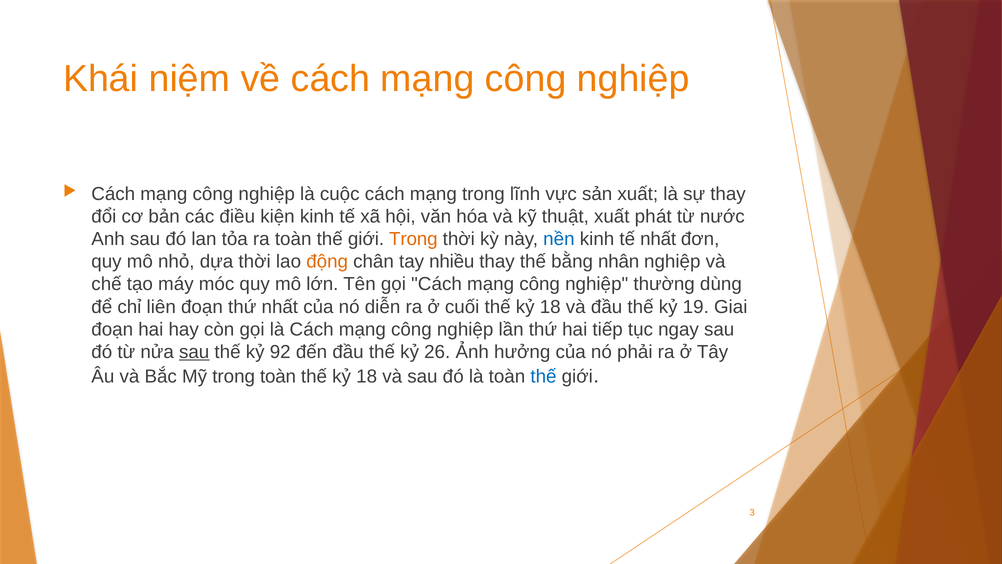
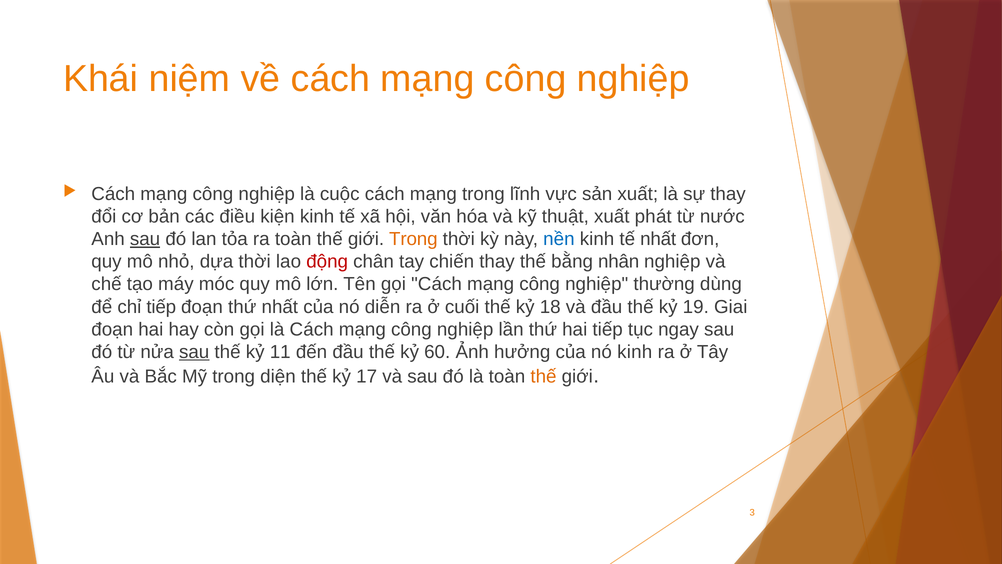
sau underline: none -> present (145, 239)
động colour: orange -> red (327, 262)
nhiều: nhiều -> chiến (452, 262)
chỉ liên: liên -> tiếp (161, 307)
92: 92 -> 11 (280, 352)
26: 26 -> 60 (437, 352)
nó phải: phải -> kinh (635, 352)
trong toàn: toàn -> diện (278, 376)
18: 18 -> 17 (367, 376)
thế colour: blue -> orange (543, 376)
